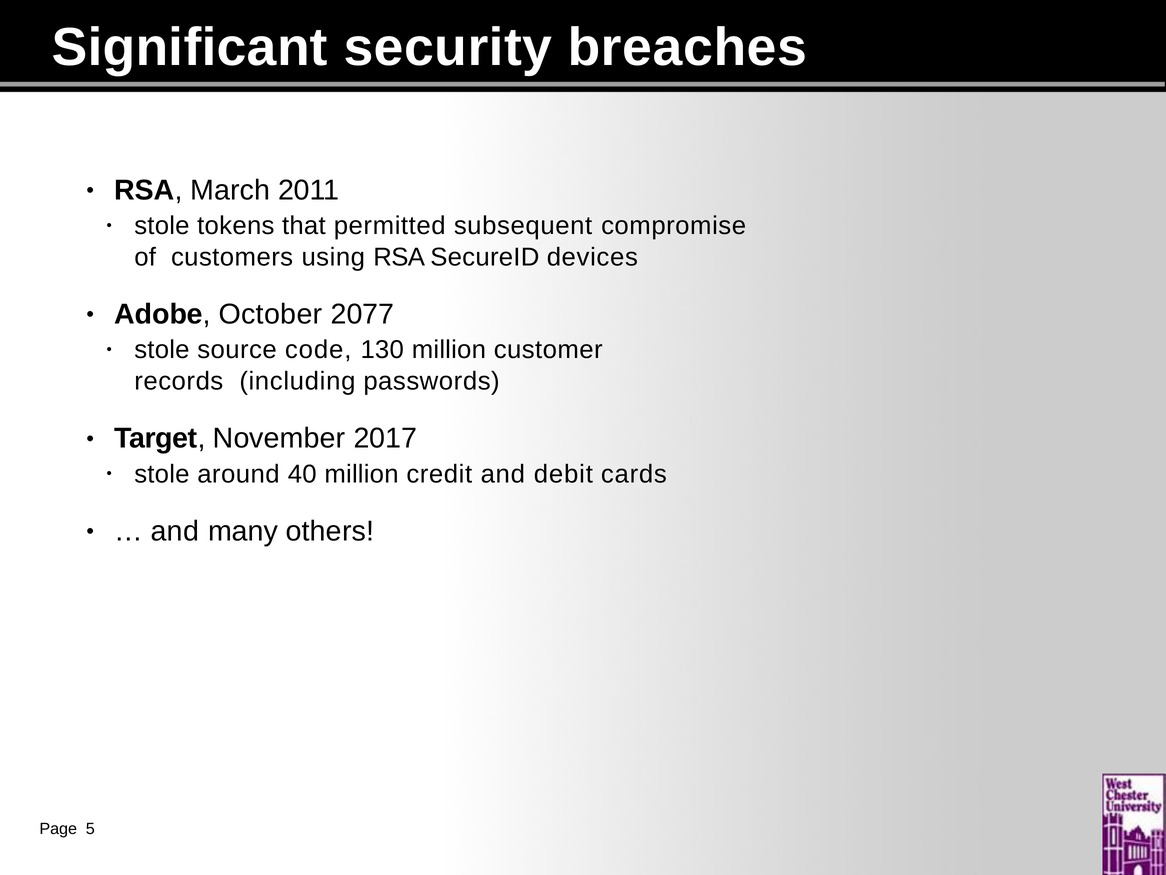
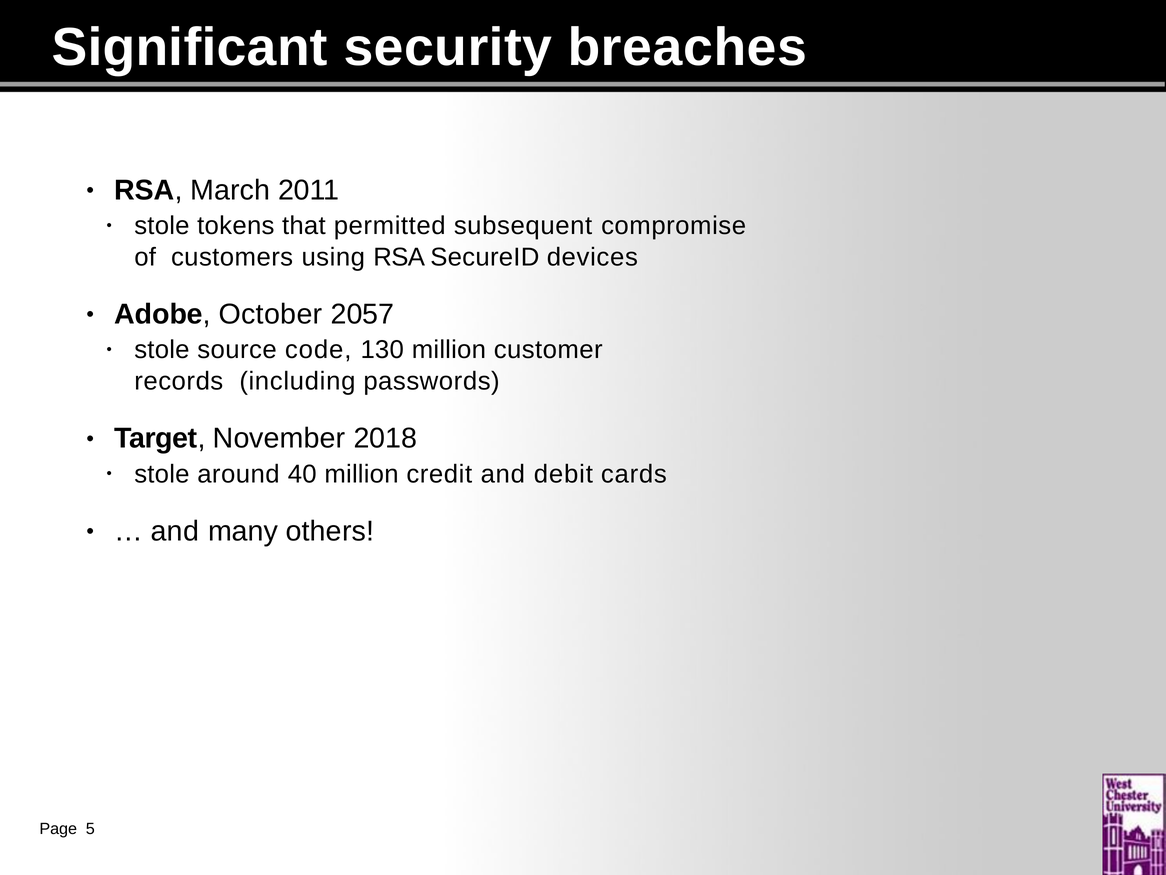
2077: 2077 -> 2057 (362, 314)
2017: 2017 -> 2018 (385, 438)
